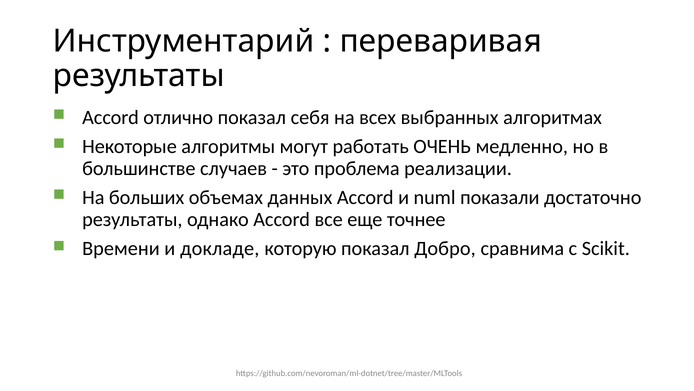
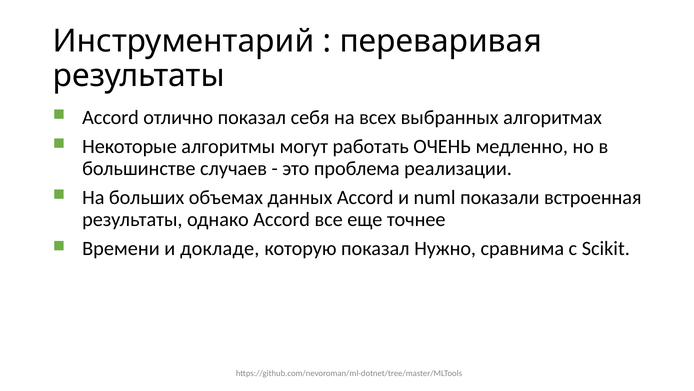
достаточно: достаточно -> встроенная (593, 197)
Добро: Добро -> Нужно (445, 248)
